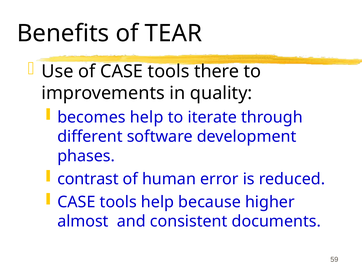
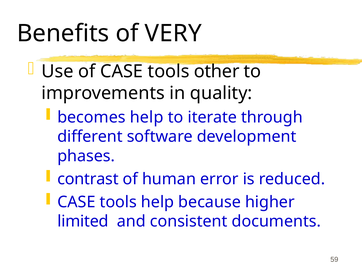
TEAR: TEAR -> VERY (173, 33)
there: there -> other (217, 71)
almost: almost -> limited (83, 221)
